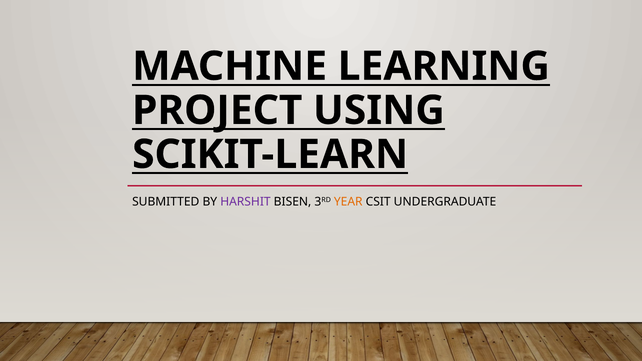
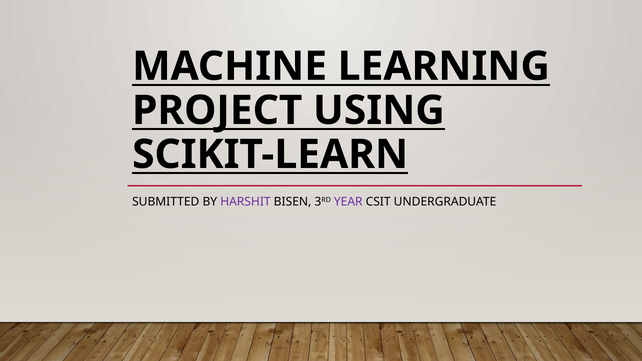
YEAR colour: orange -> purple (348, 202)
